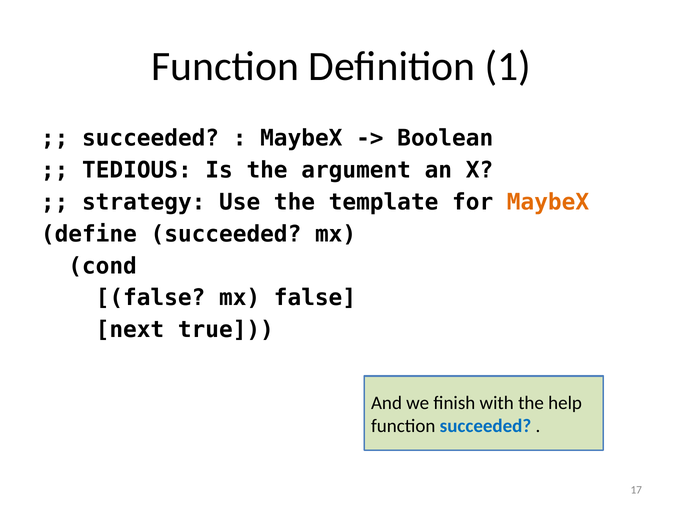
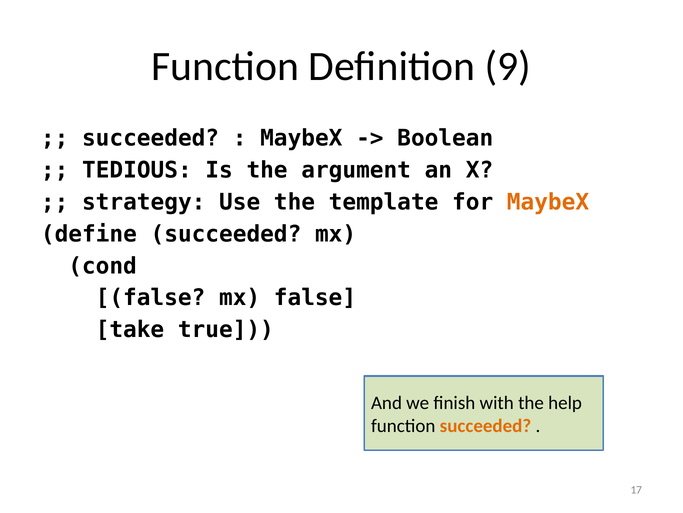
1: 1 -> 9 (508, 66)
next: next -> take (130, 329)
succeeded colour: blue -> orange (485, 425)
